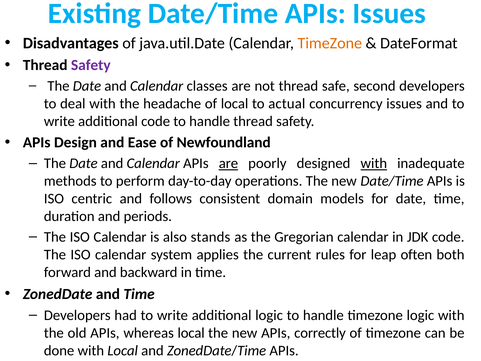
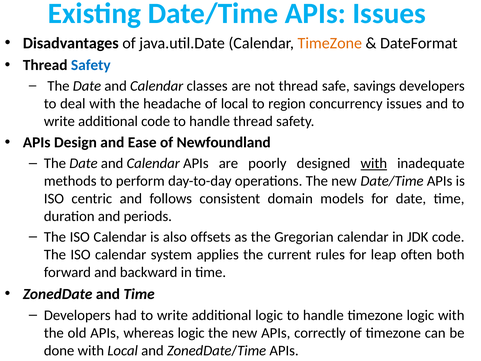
Safety colour: purple -> blue (91, 65)
second: second -> savings (375, 86)
actual: actual -> region (287, 104)
are underline: present -> none (228, 163)
stands: stands -> offsets (211, 237)
whereas local: local -> logic (191, 333)
